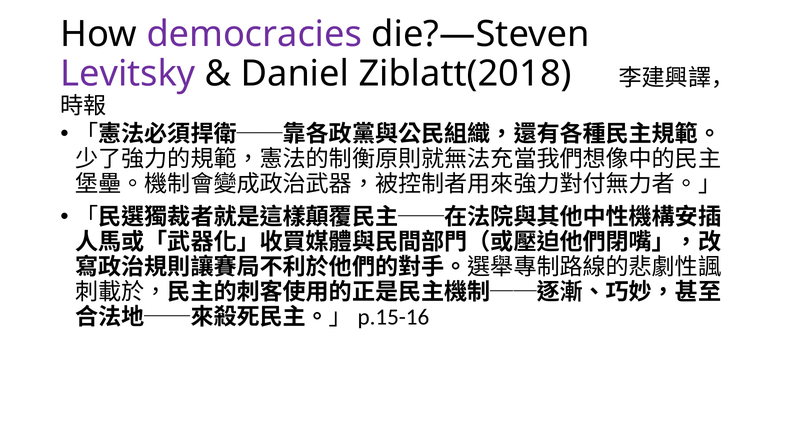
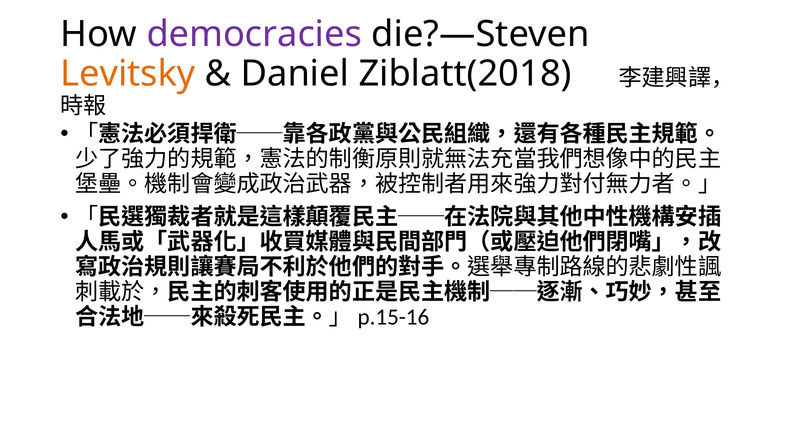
Levitsky colour: purple -> orange (128, 74)
